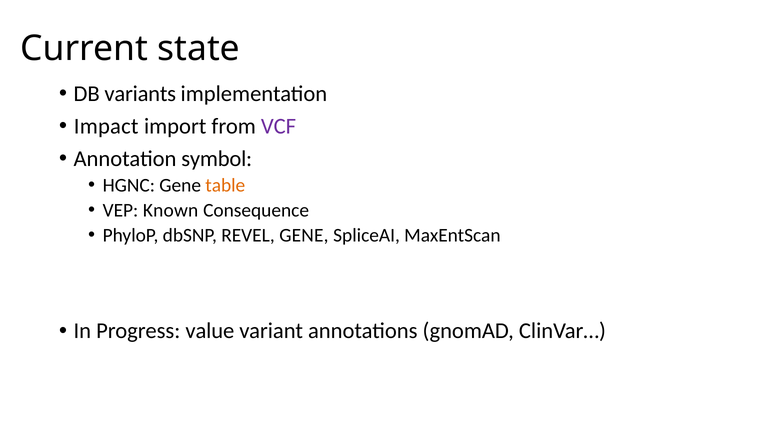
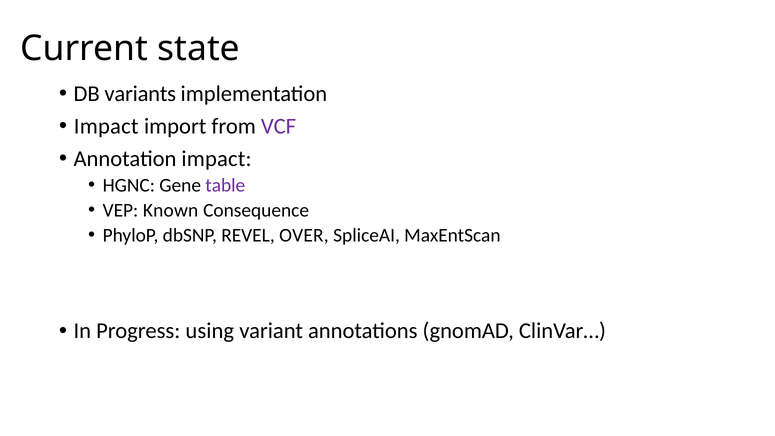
Annotation symbol: symbol -> impact (217, 159)
table colour: orange -> purple (225, 185)
REVEL GENE: GENE -> OVER (304, 235)
value: value -> using (210, 331)
